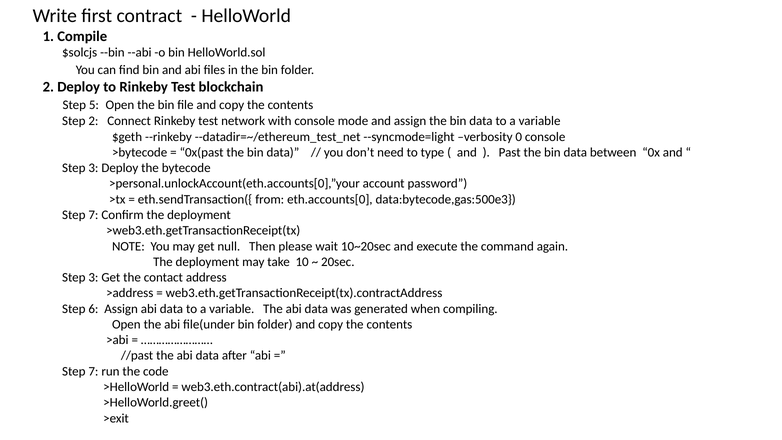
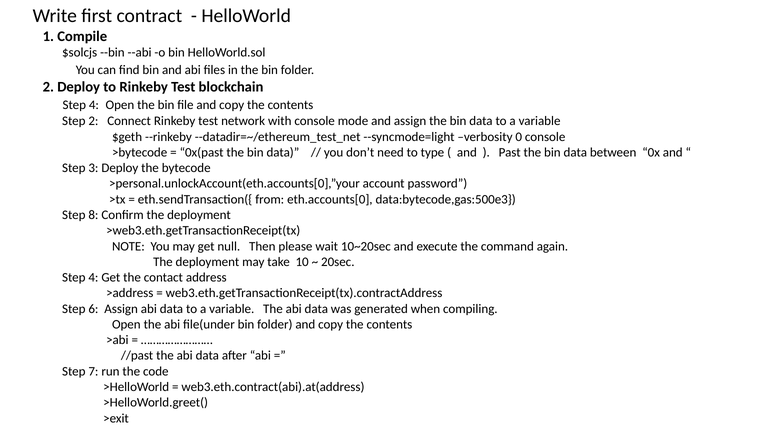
5: 5 -> 4 (94, 105)
7: 7 -> 8 (93, 215)
3: 3 -> 4 (93, 277)
